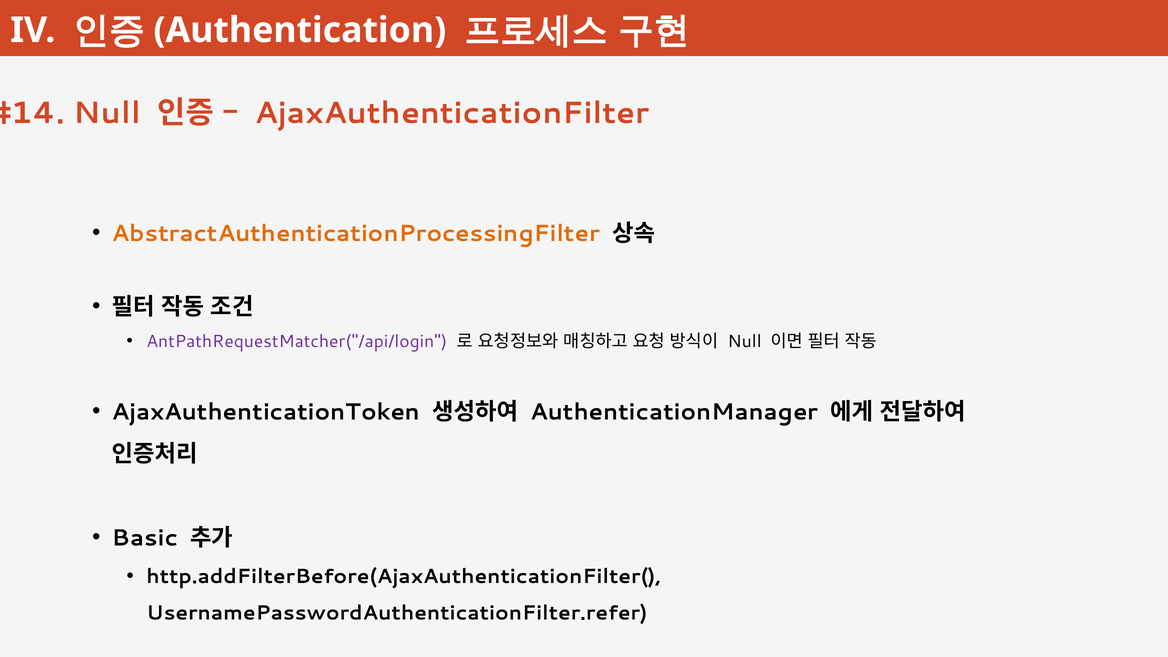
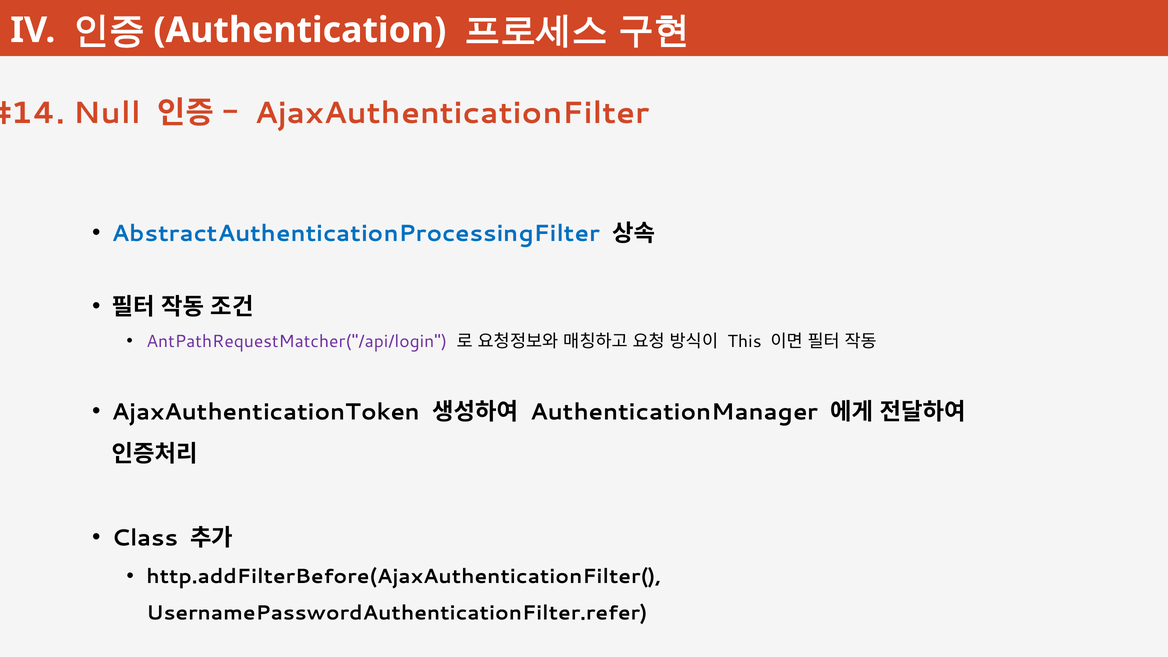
AbstractAuthenticationProcessingFilter colour: orange -> blue (356, 233)
Null: Null -> This (744, 342)
Basic: Basic -> Class (145, 538)
